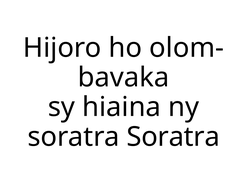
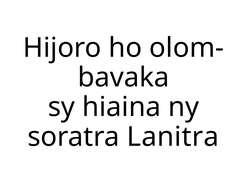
soratra Soratra: Soratra -> Lanitra (173, 137)
